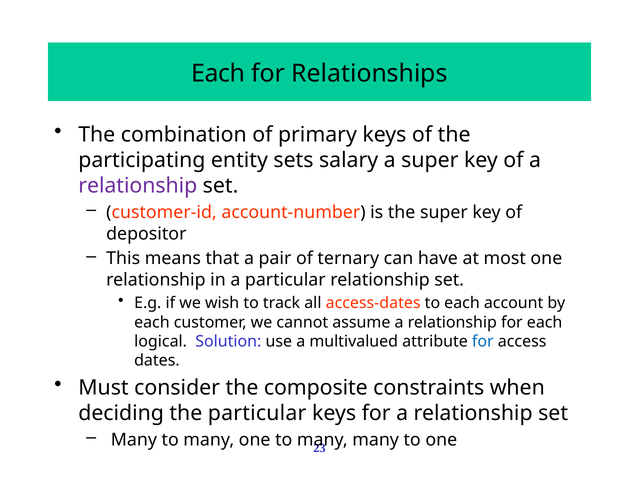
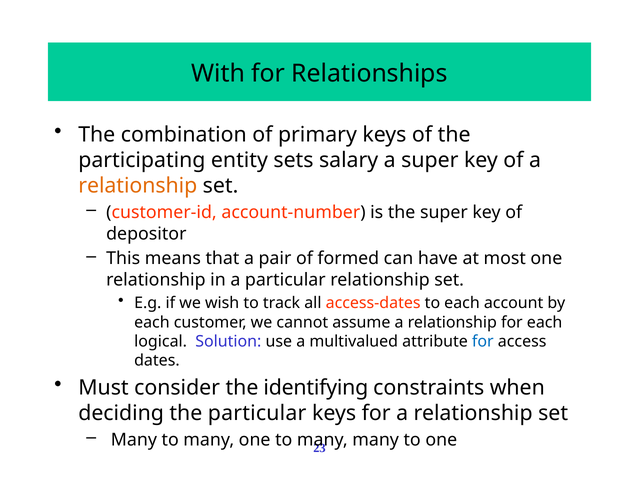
Each: Each -> With (218, 74)
relationship colour: purple -> orange (138, 186)
ternary: ternary -> formed (348, 259)
composite: composite -> identifying (316, 388)
